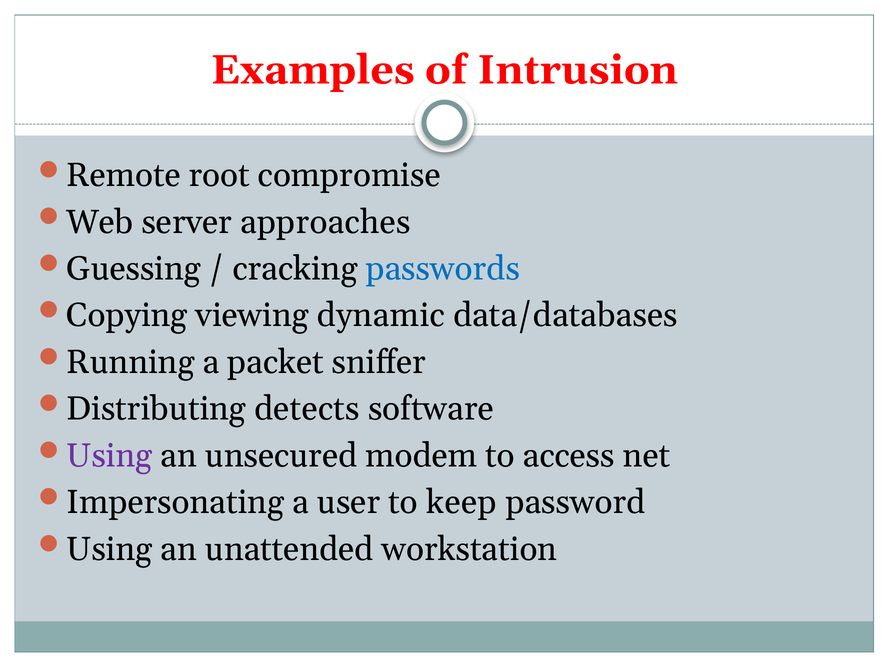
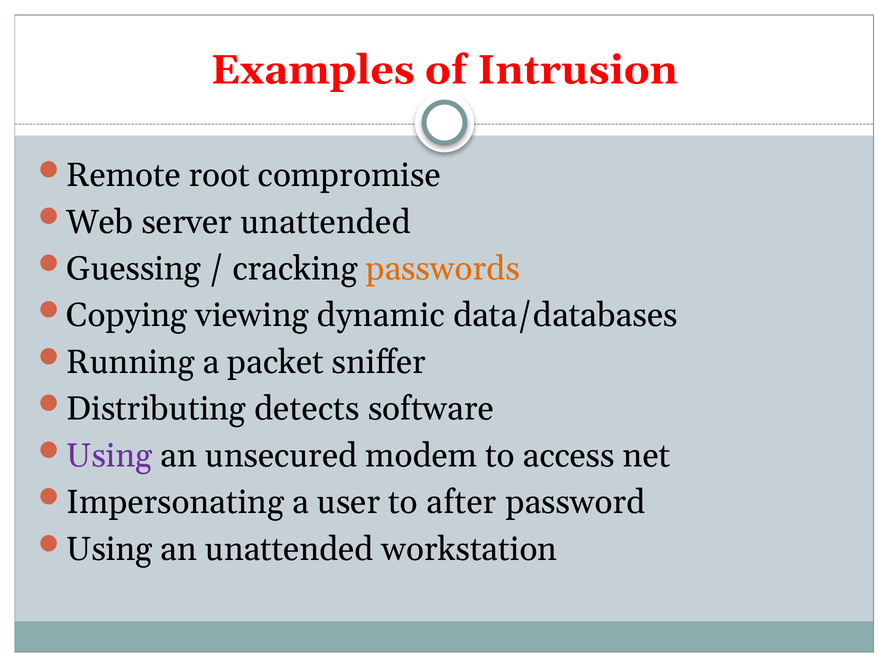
server approaches: approaches -> unattended (325, 222)
passwords colour: blue -> orange (443, 269)
keep: keep -> after (462, 502)
